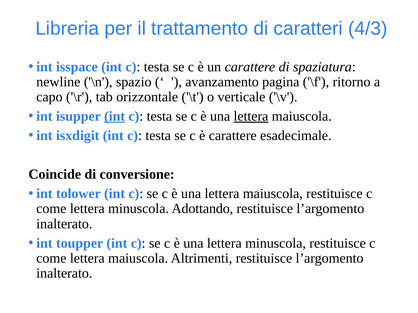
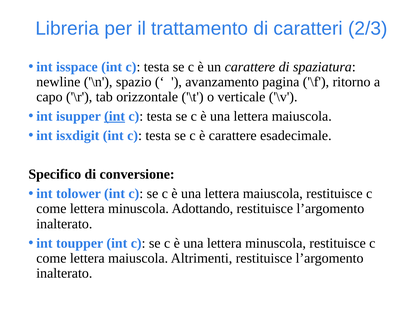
4/3: 4/3 -> 2/3 (368, 29)
lettera underline: present -> none (251, 116)
Coincide: Coincide -> Specifico (55, 175)
